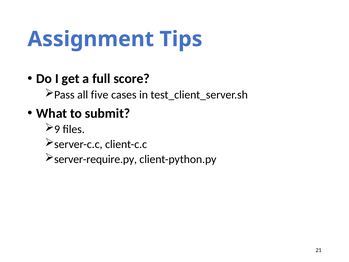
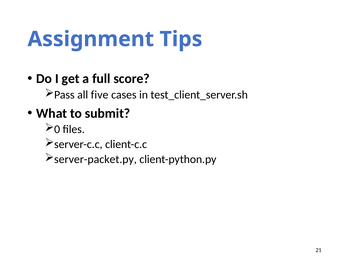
9: 9 -> 0 (57, 129)
server-require.py: server-require.py -> server-packet.py (95, 159)
